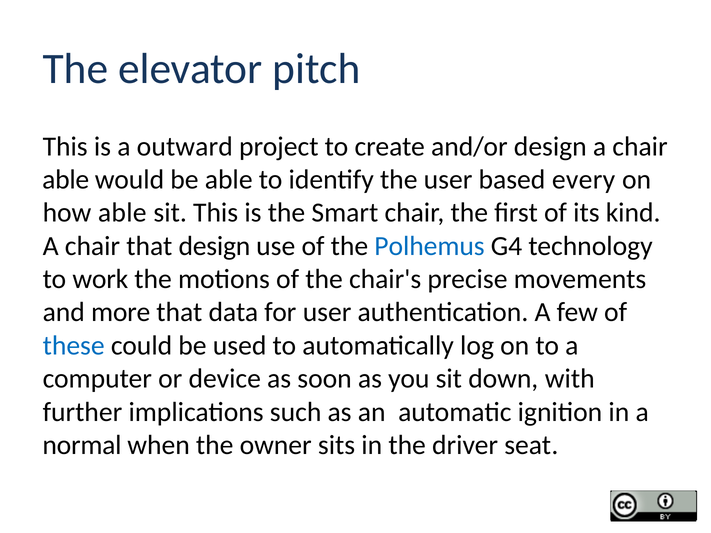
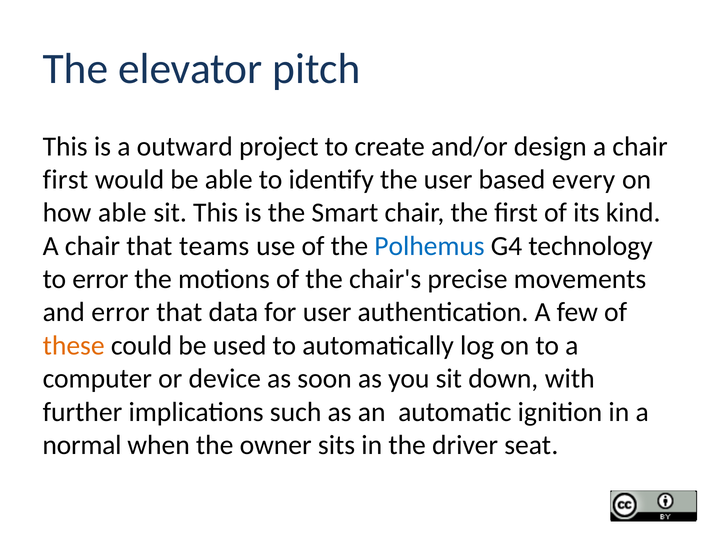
able: able -> first (65, 180)
that design: design -> teams (214, 246)
to work: work -> error (100, 279)
and more: more -> error (120, 313)
these colour: blue -> orange (74, 346)
